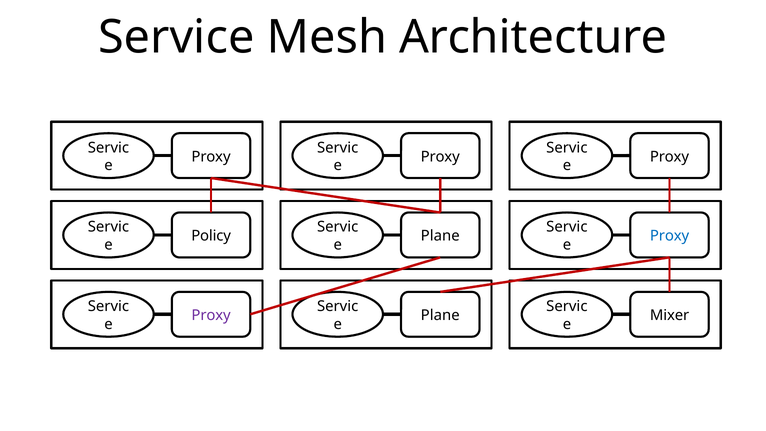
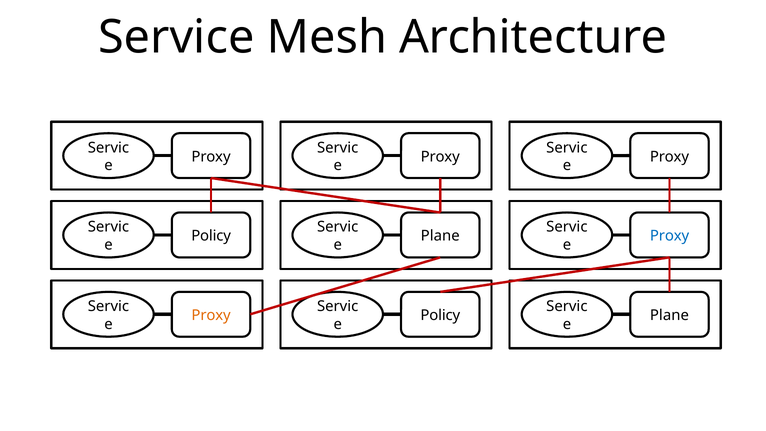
Proxy colour: purple -> orange (211, 315)
Plane: Plane -> Policy (440, 315)
Mixer: Mixer -> Plane (669, 315)
